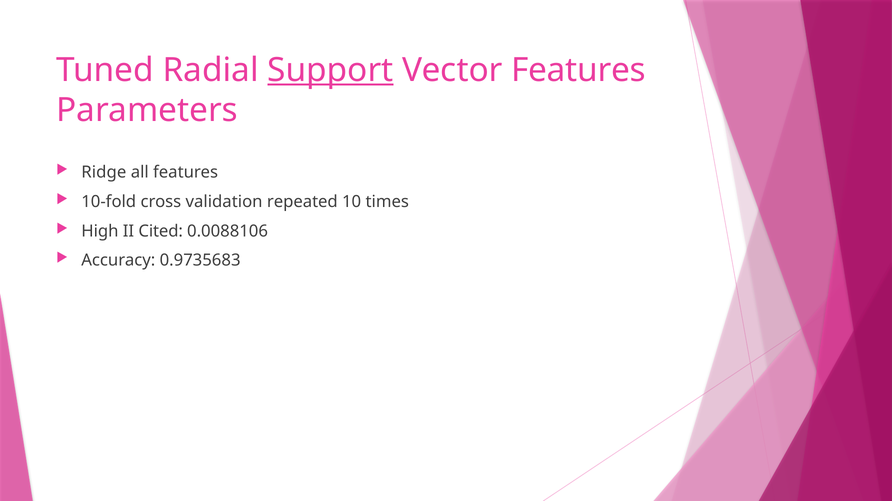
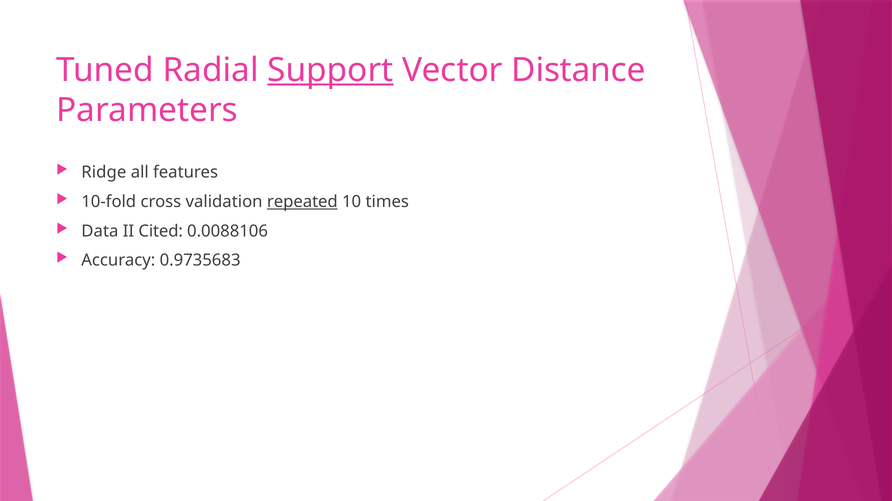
Vector Features: Features -> Distance (578, 70)
repeated underline: none -> present (302, 202)
High: High -> Data (100, 231)
